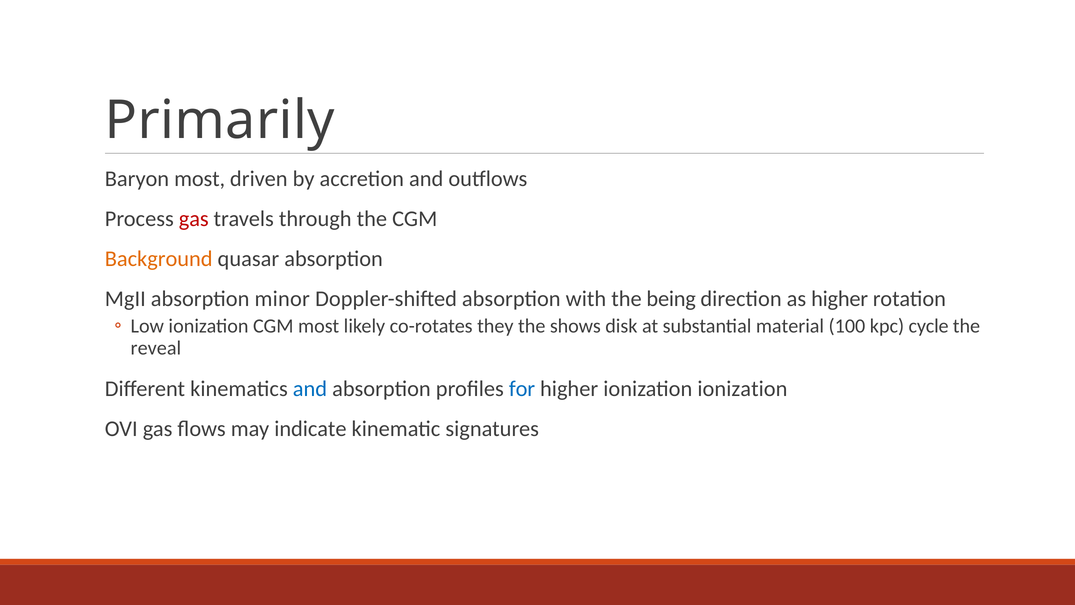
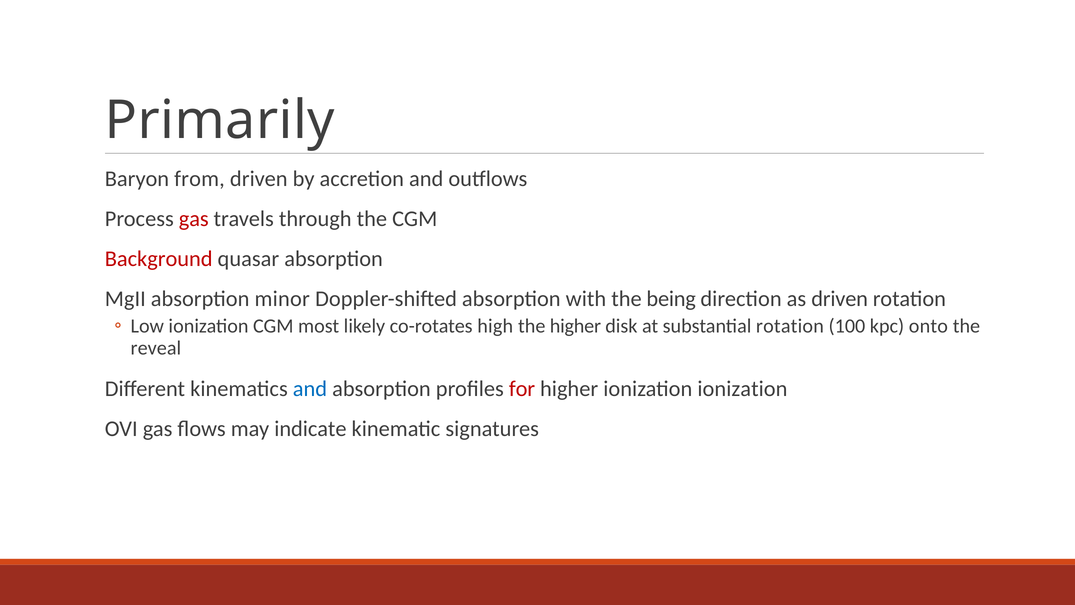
Baryon most: most -> from (200, 179)
Background colour: orange -> red (159, 259)
as higher: higher -> driven (840, 298)
they: they -> high (495, 326)
the shows: shows -> higher (575, 326)
substantial material: material -> rotation (790, 326)
cycle: cycle -> onto (928, 326)
for colour: blue -> red (522, 389)
